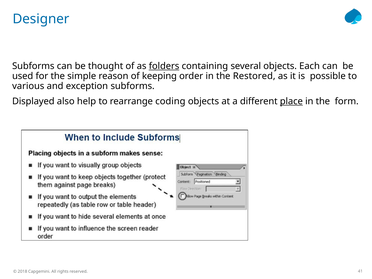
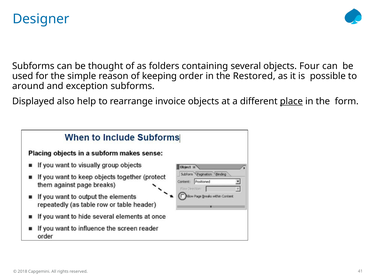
folders underline: present -> none (164, 66)
Each: Each -> Four (309, 66)
various: various -> around (28, 86)
coding: coding -> invoice (170, 101)
